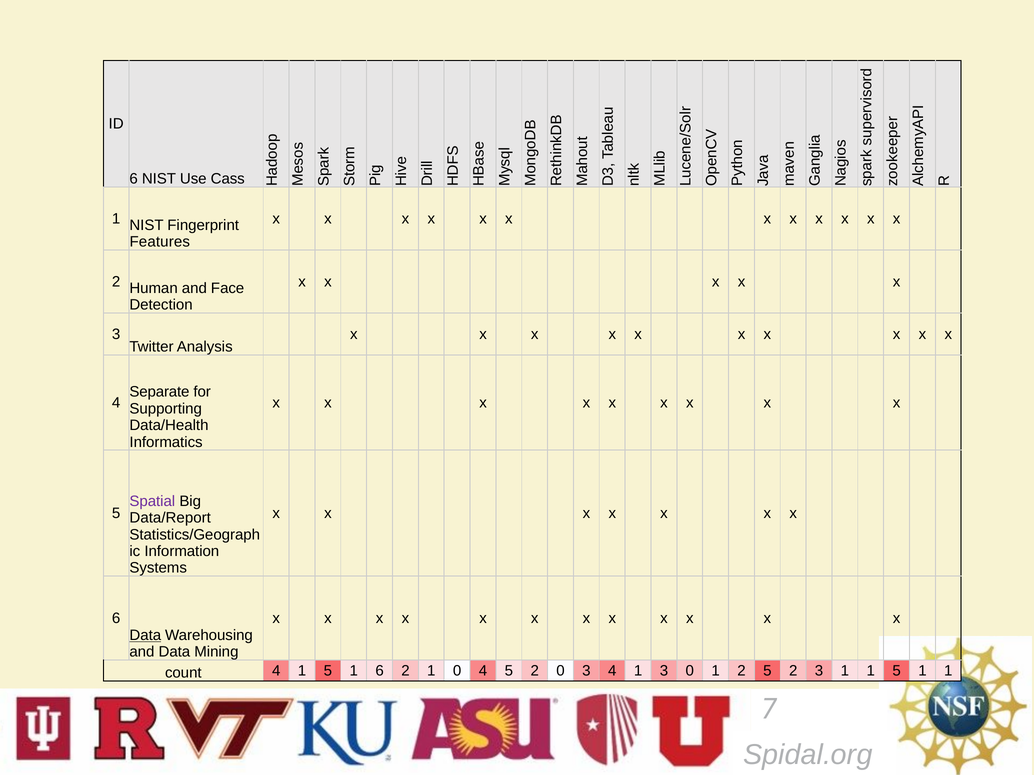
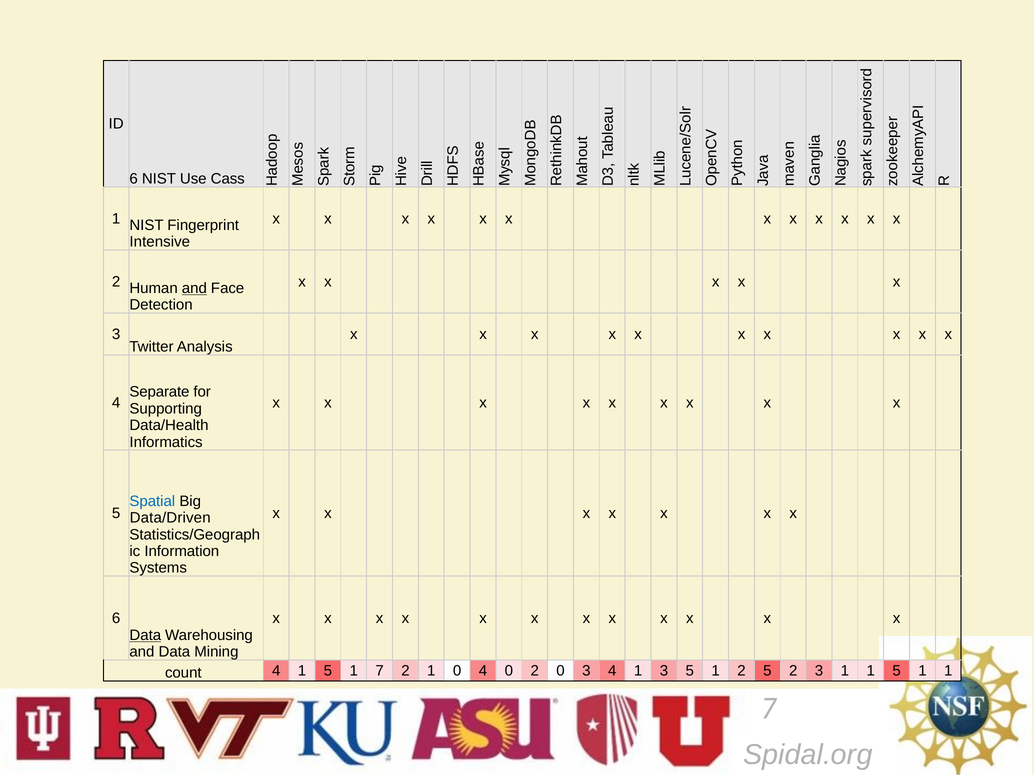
Features: Features -> Intensive (160, 242)
and underline: none -> present (194, 288)
Spatial colour: purple -> blue (152, 501)
Data/Report: Data/Report -> Data/Driven (170, 518)
1 6: 6 -> 7 (380, 671)
4 5: 5 -> 0 (509, 671)
3 0: 0 -> 5 (690, 671)
